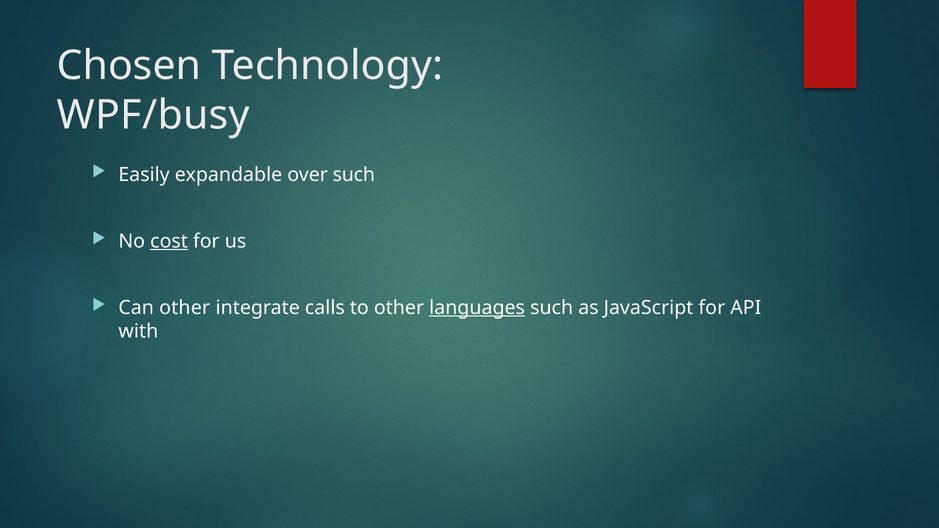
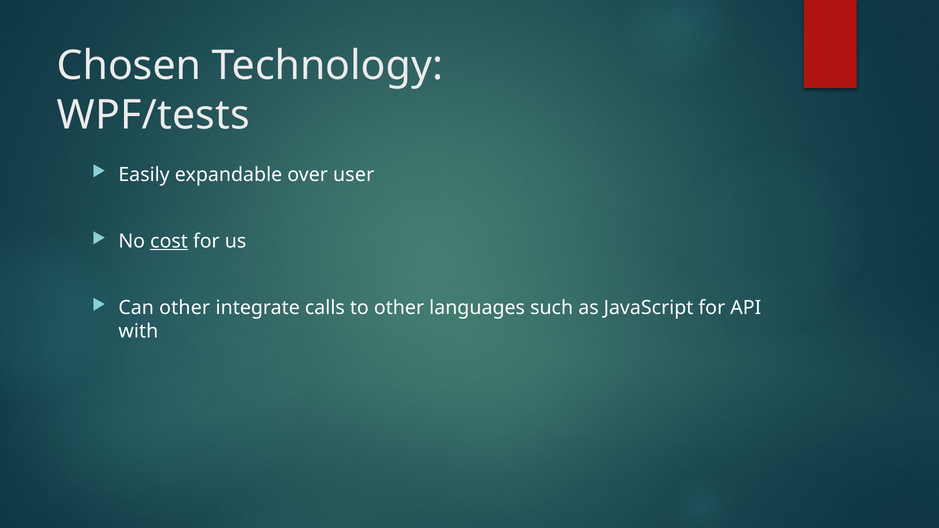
WPF/busy: WPF/busy -> WPF/tests (153, 115)
over such: such -> user (354, 175)
languages underline: present -> none (477, 308)
